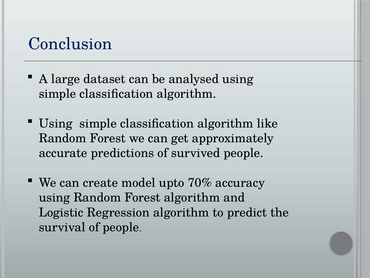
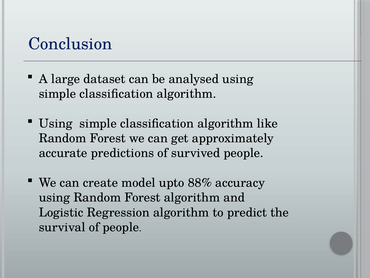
70%: 70% -> 88% (200, 182)
